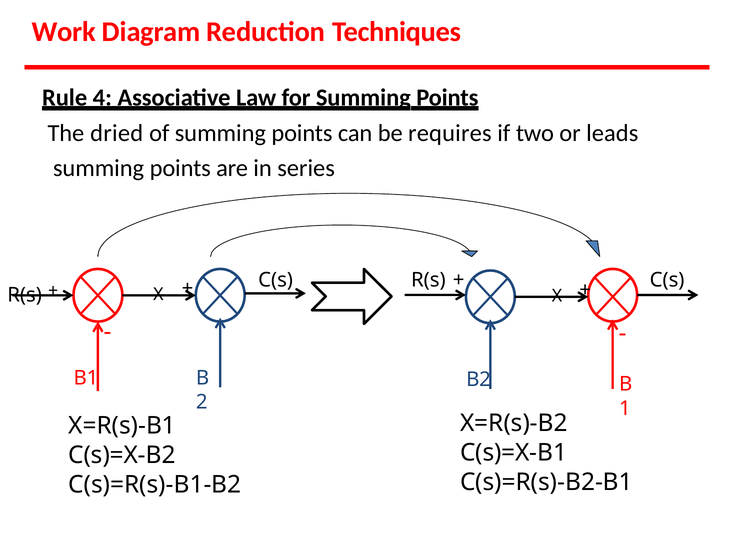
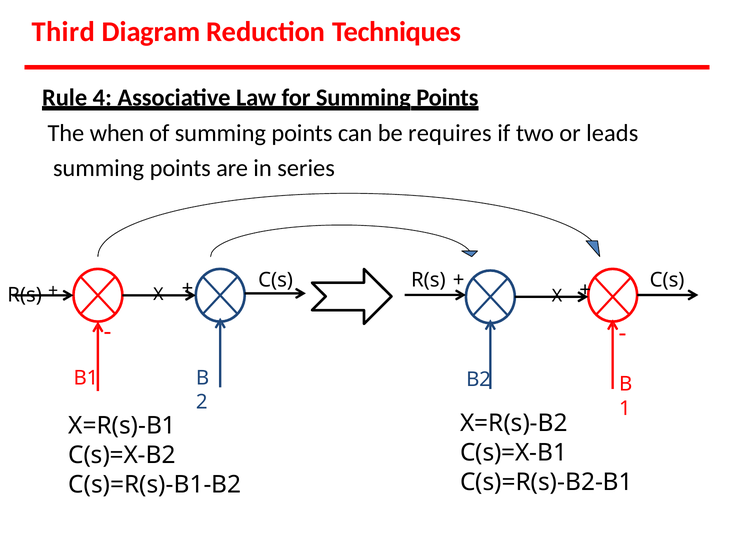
Work: Work -> Third (63, 32)
dried: dried -> when (117, 133)
